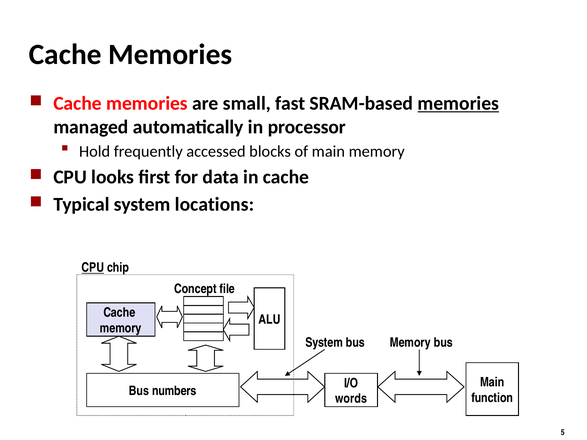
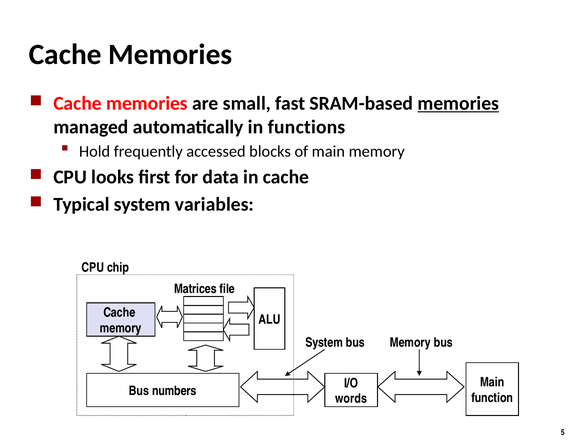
processor: processor -> functions (307, 127)
locations: locations -> variables (214, 205)
CPU underline: present -> none (93, 268)
Concept: Concept -> Matrices (195, 289)
